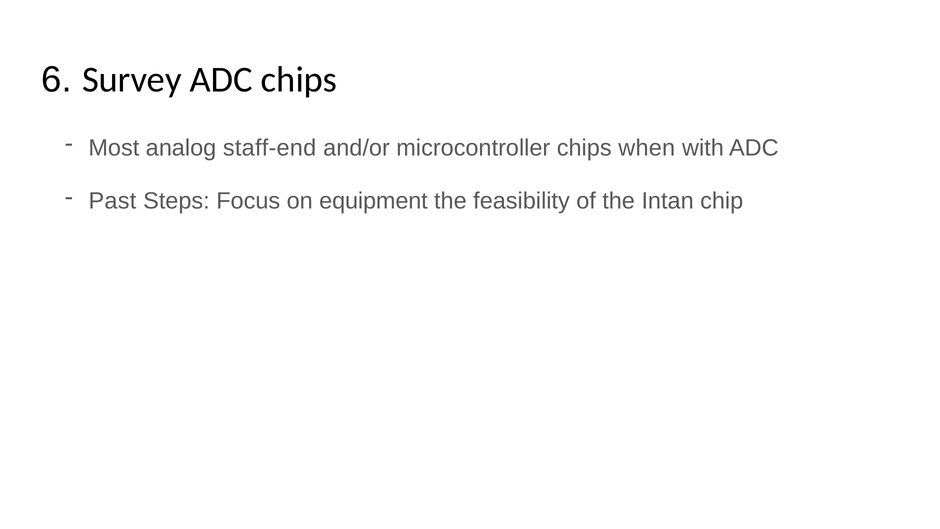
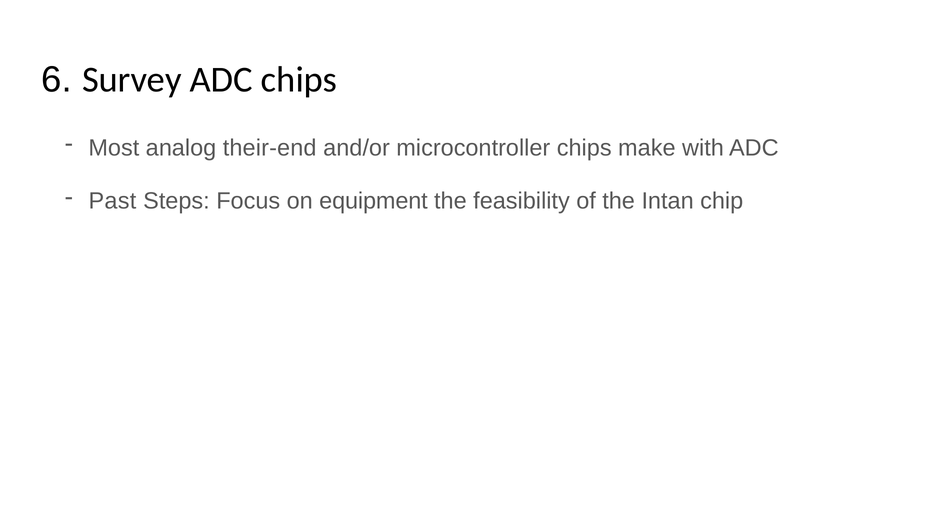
staff-end: staff-end -> their-end (270, 148)
when: when -> make (647, 148)
